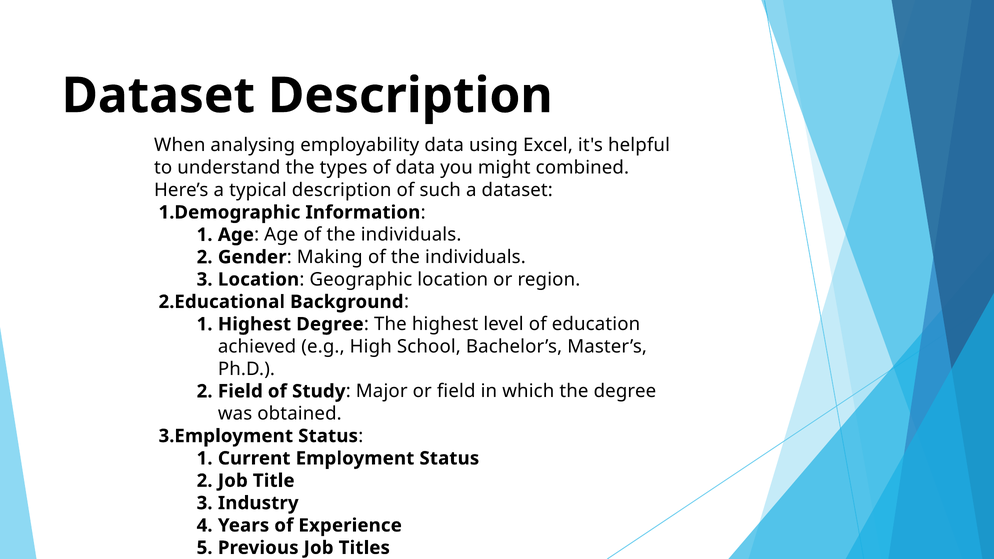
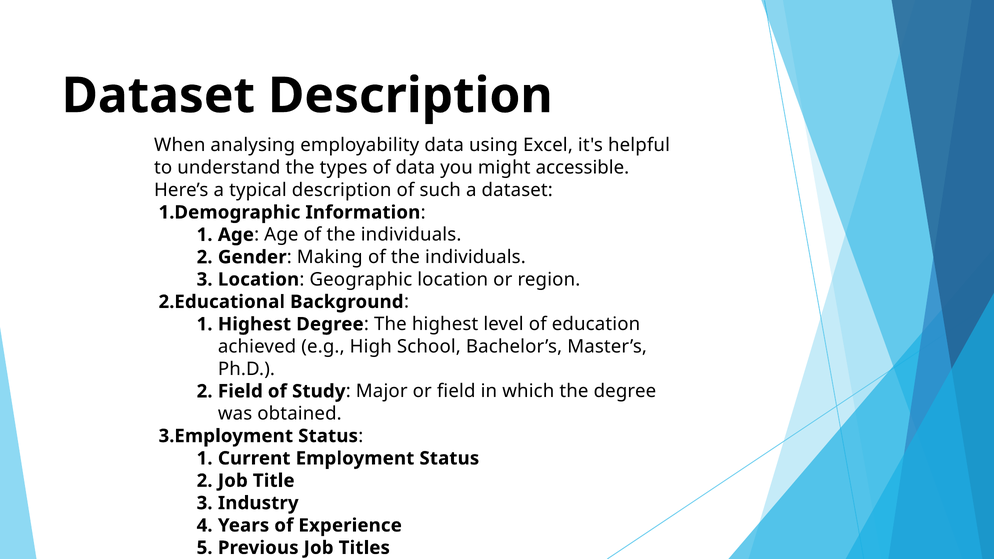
combined: combined -> accessible (582, 168)
